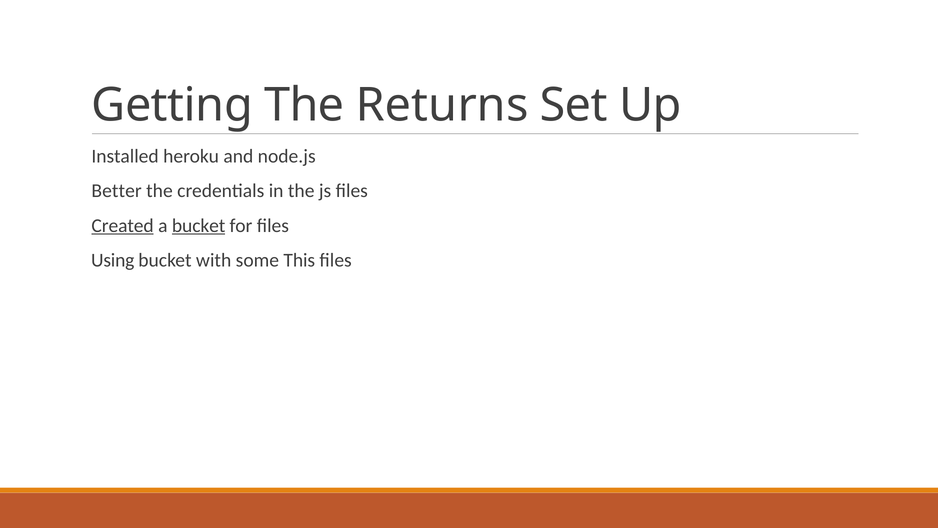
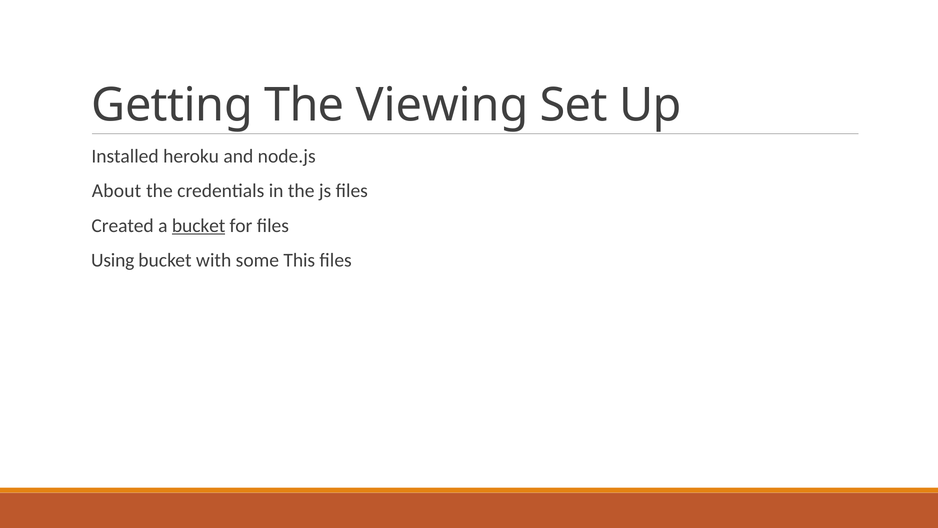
Returns: Returns -> Viewing (442, 105)
Better: Better -> About (117, 191)
Created underline: present -> none (123, 226)
